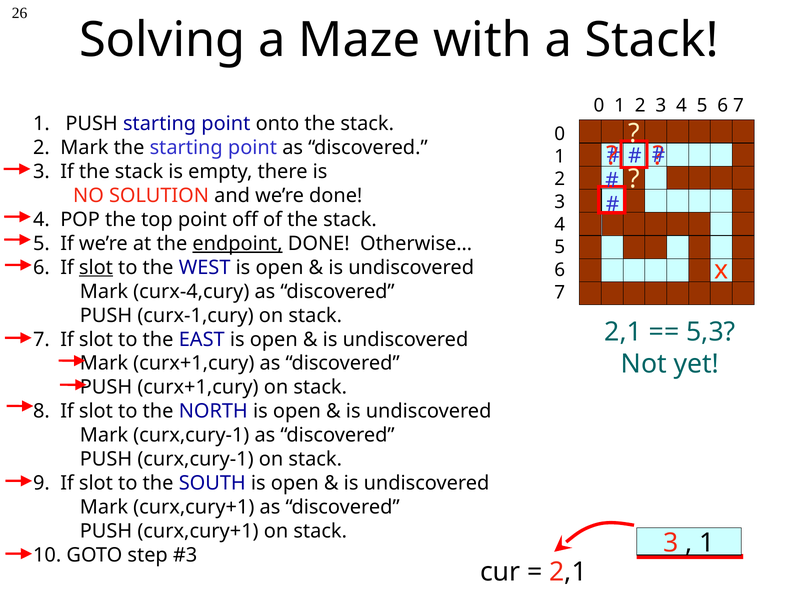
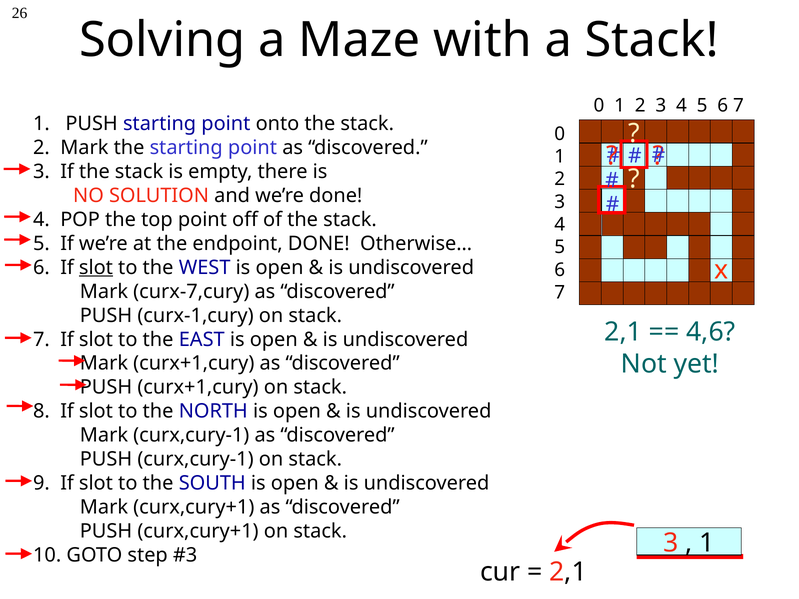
endpoint underline: present -> none (238, 244)
curx-4,cury: curx-4,cury -> curx-7,cury (191, 292)
5,3: 5,3 -> 4,6 (711, 332)
